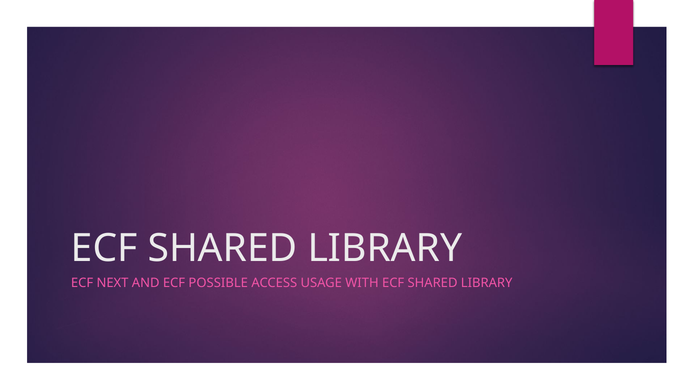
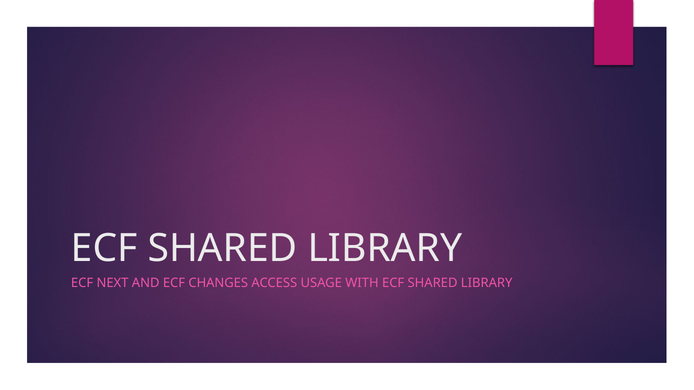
POSSIBLE: POSSIBLE -> CHANGES (218, 283)
